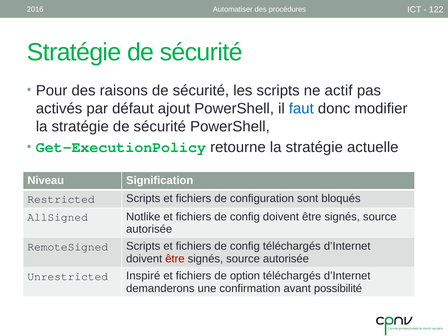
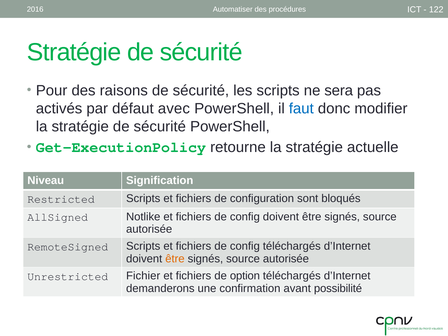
actif: actif -> sera (339, 91)
ajout: ajout -> avec (174, 109)
être colour: red -> orange (175, 259)
Inspiré: Inspiré -> Fichier (143, 276)
